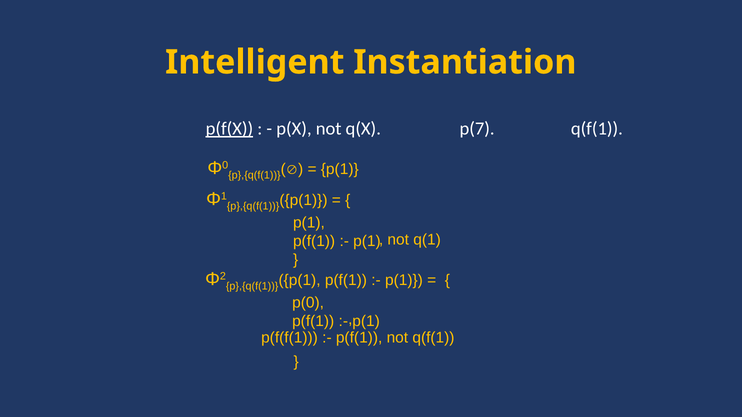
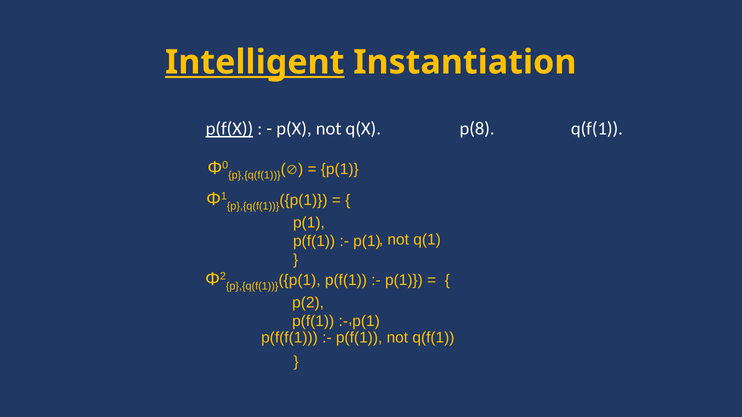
Intelligent underline: none -> present (255, 62)
p(7: p(7 -> p(8 (477, 129)
p(0: p(0 -> p(2 (308, 303)
